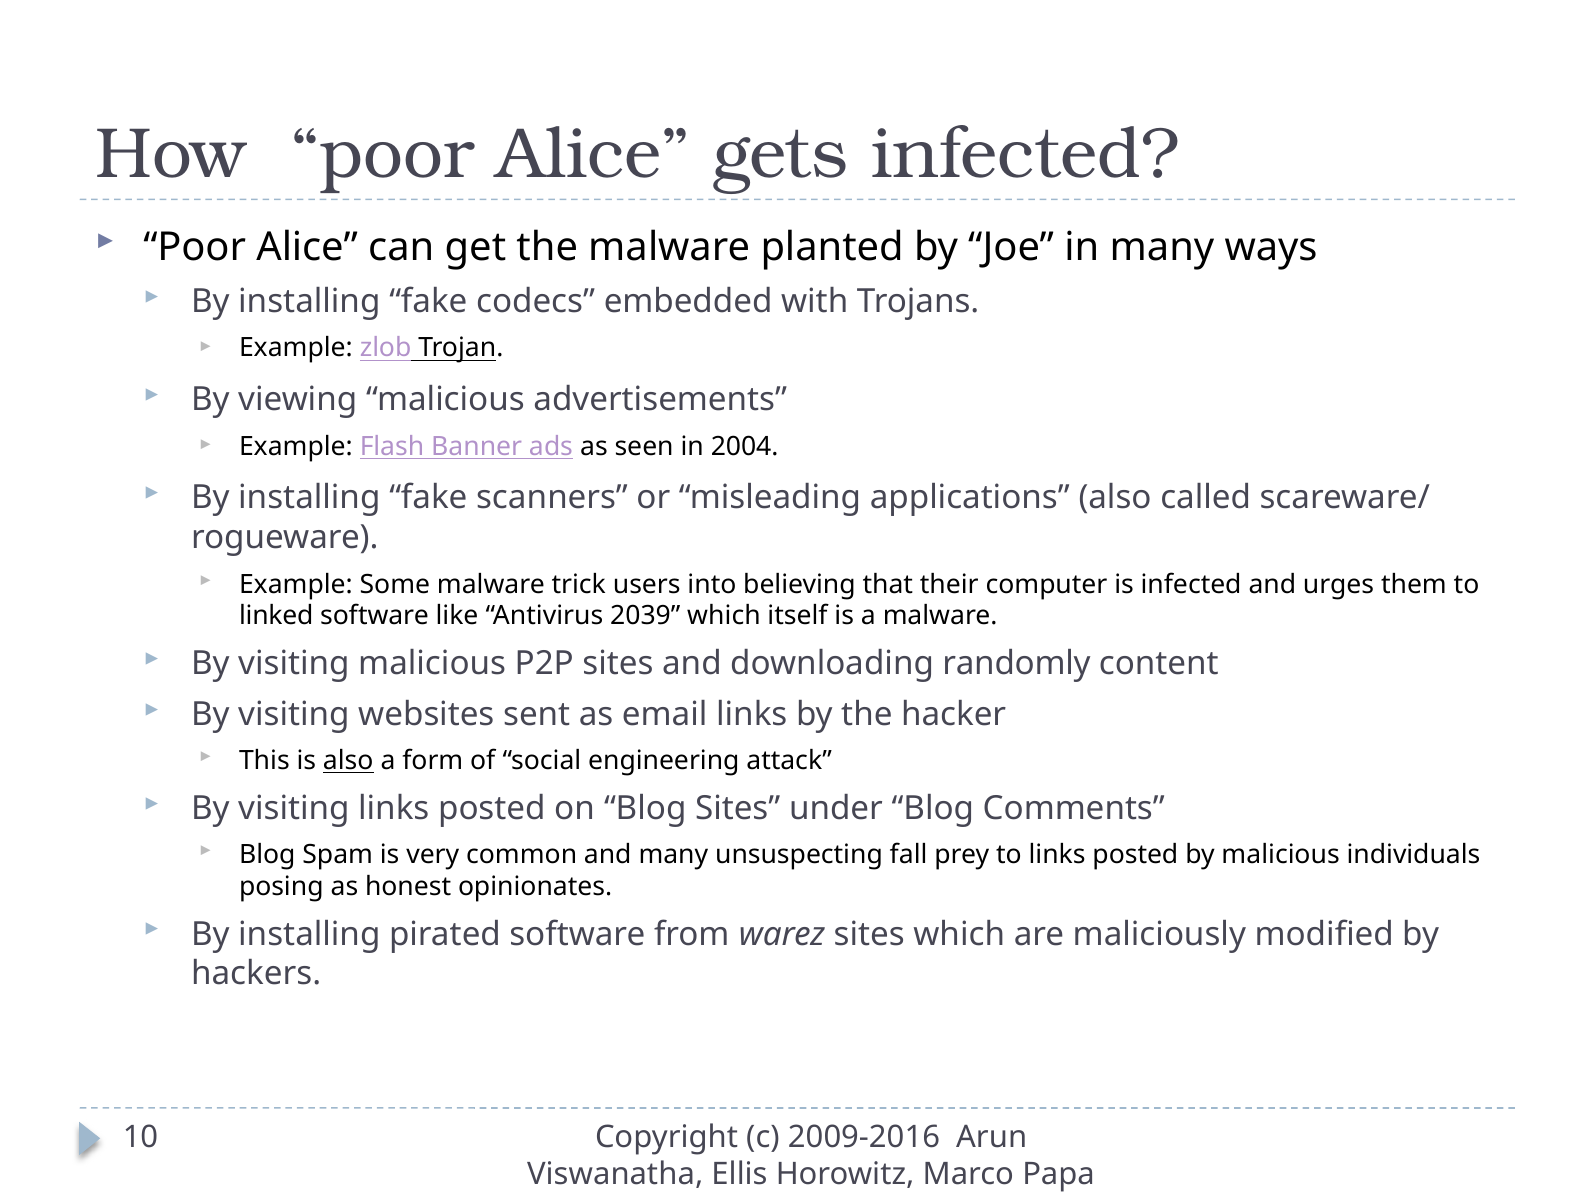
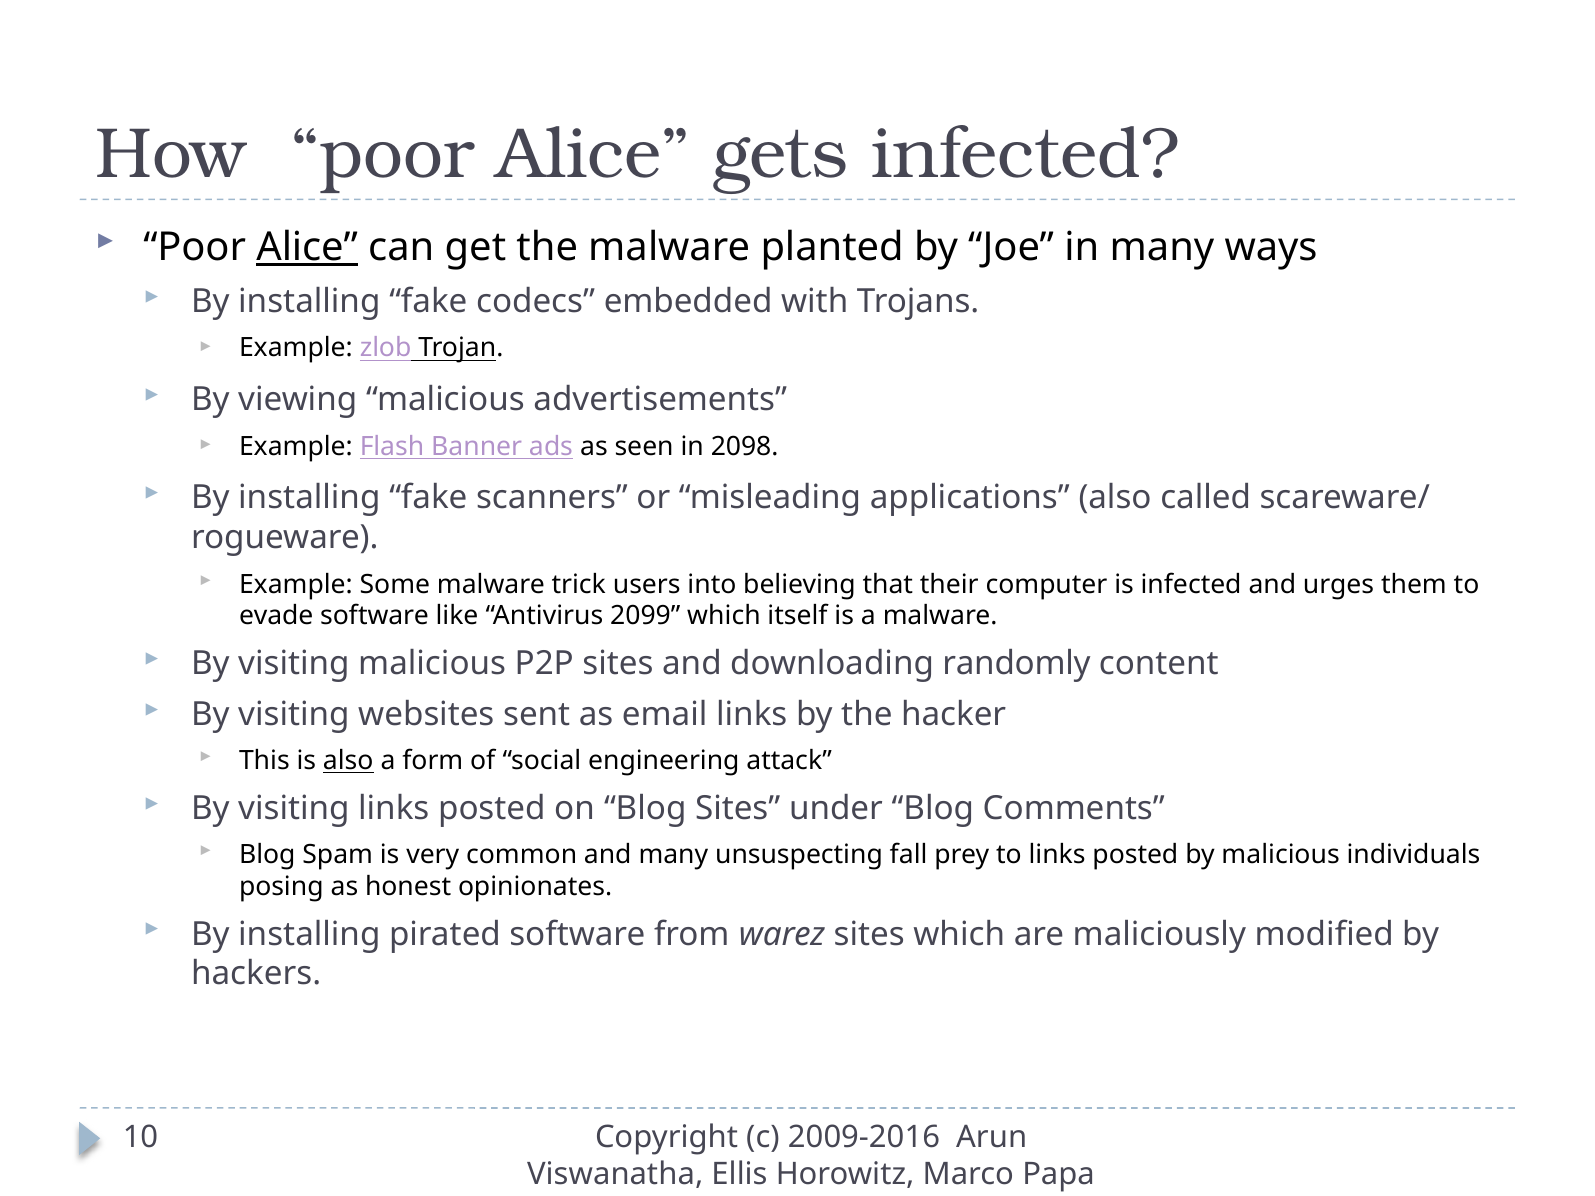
Alice underline: none -> present (307, 247)
2004: 2004 -> 2098 (745, 446)
linked: linked -> evade (276, 616)
2039: 2039 -> 2099 (645, 616)
